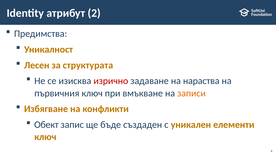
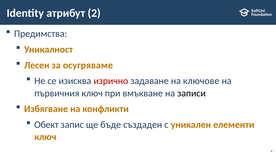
структурата: структурата -> осугряваме (88, 65)
нараства: нараства -> ключове (201, 81)
записи colour: orange -> black (191, 93)
